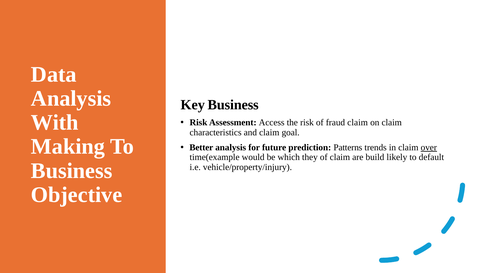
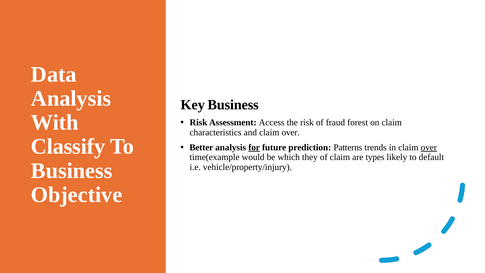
fraud claim: claim -> forest (358, 123)
and claim goal: goal -> over (291, 132)
Making: Making -> Classify (68, 147)
for underline: none -> present (254, 147)
build: build -> types (375, 157)
